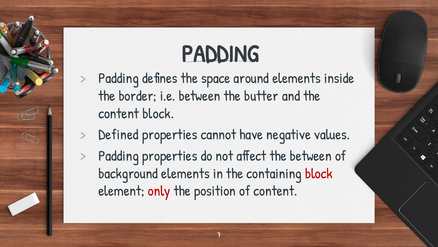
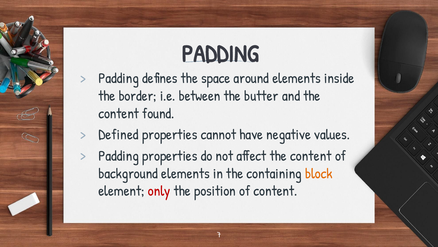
content block: block -> found (158, 113)
affect the between: between -> content (311, 156)
block colour: red -> orange (319, 173)
